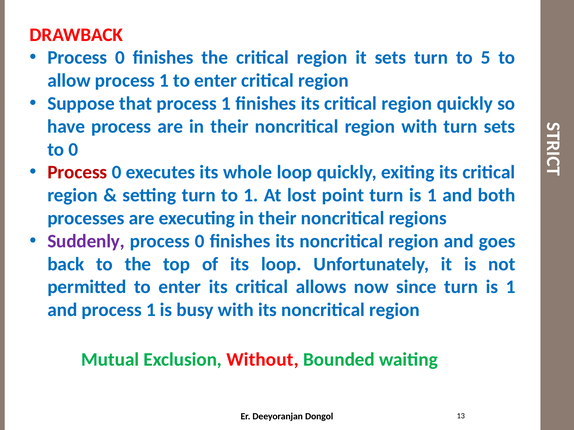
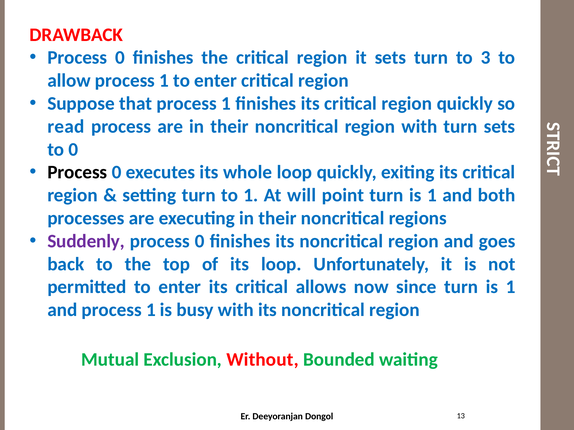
5: 5 -> 3 (486, 58)
have: have -> read (66, 127)
Process colour: red -> black (77, 173)
lost: lost -> will (302, 195)
